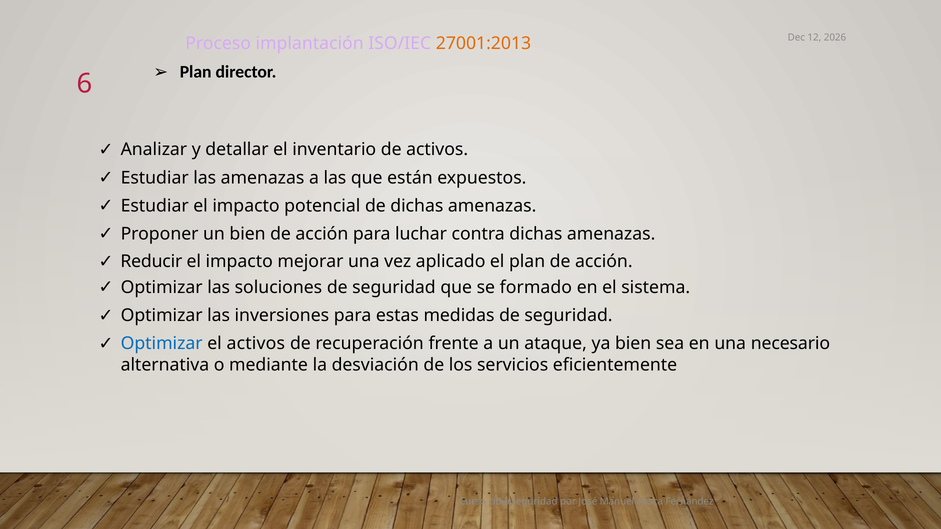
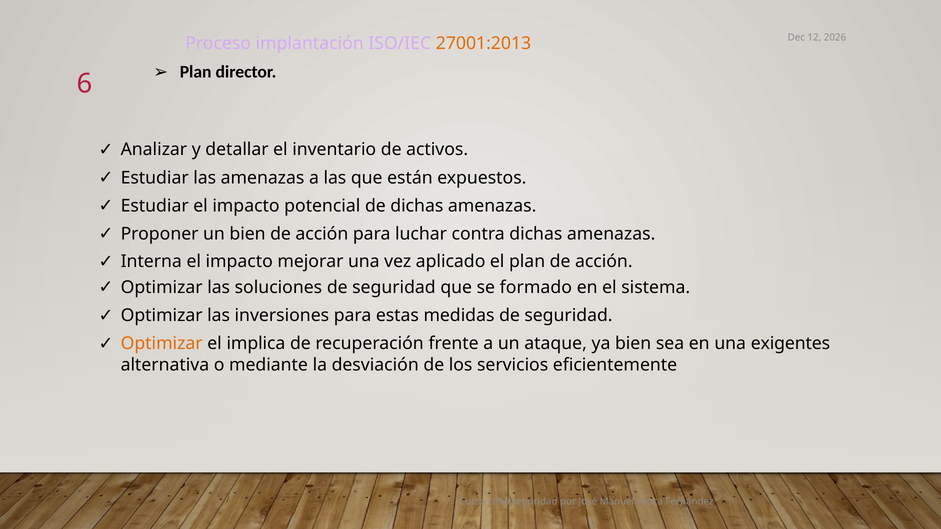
Reducir: Reducir -> Interna (151, 262)
Optimizar colour: blue -> orange (162, 344)
el activos: activos -> implica (256, 344)
necesario: necesario -> exigentes (790, 344)
